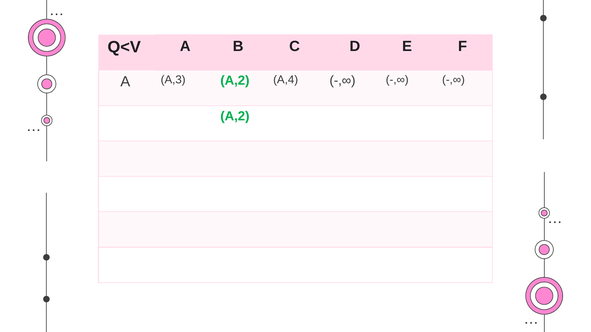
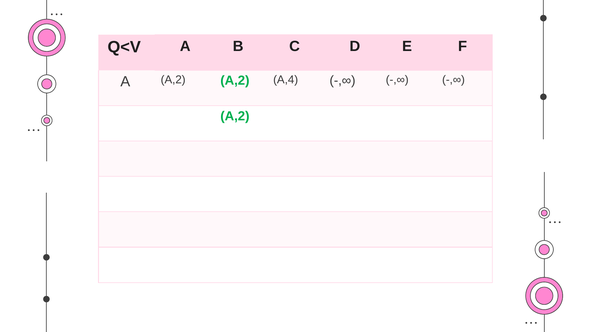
A A,3: A,3 -> A,2 (173, 80)
